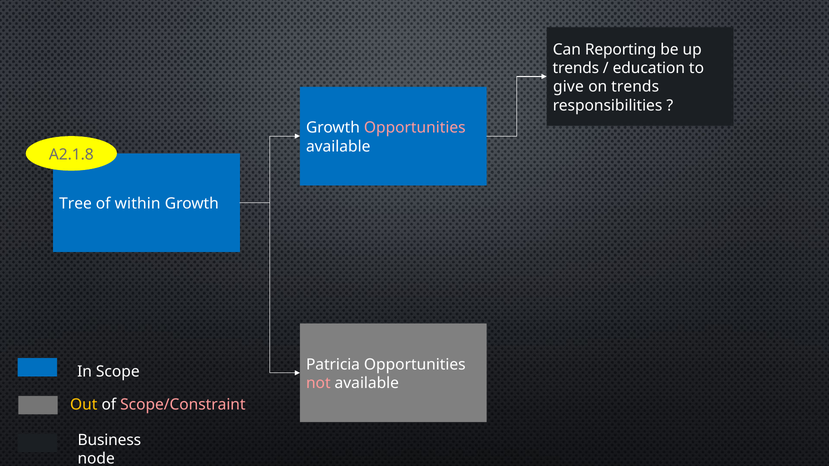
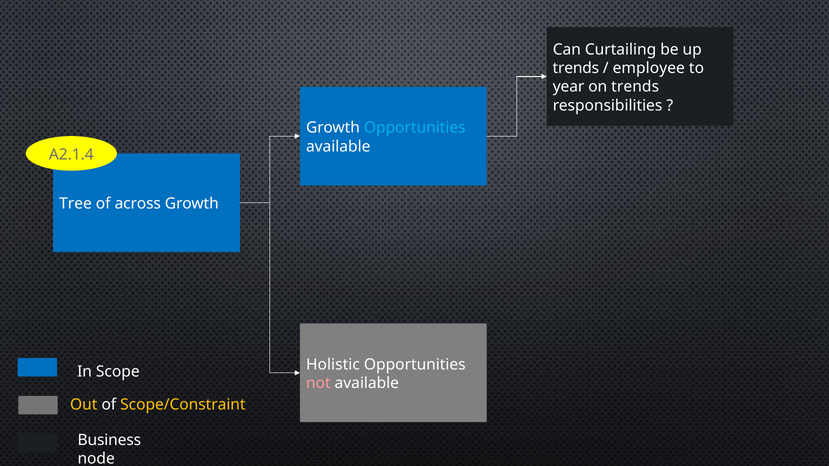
Reporting: Reporting -> Curtailing (621, 50)
education: education -> employee (649, 68)
give: give -> year (569, 87)
Opportunities colour: pink -> light blue (415, 128)
A2.1.8: A2.1.8 -> A2.1.4 (71, 155)
within: within -> across (138, 204)
Patricia: Patricia -> Holistic (333, 365)
Scope/Constraint colour: pink -> yellow (183, 405)
